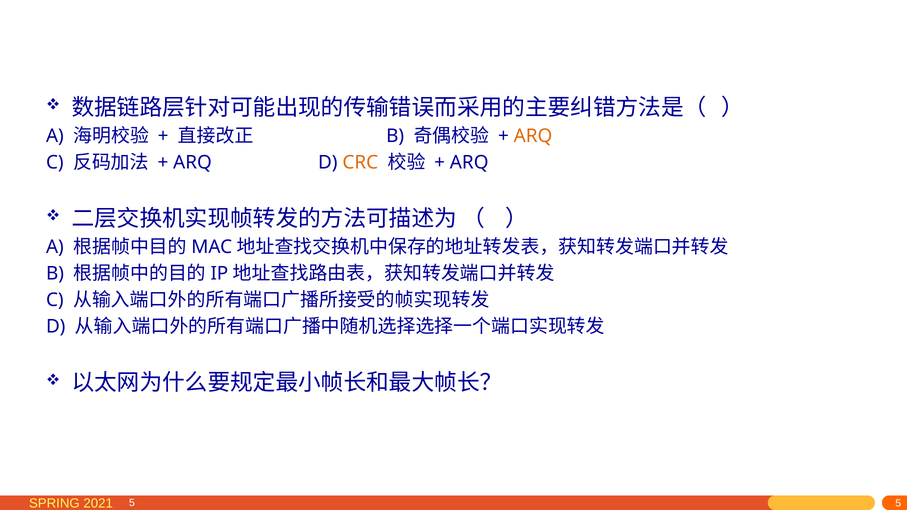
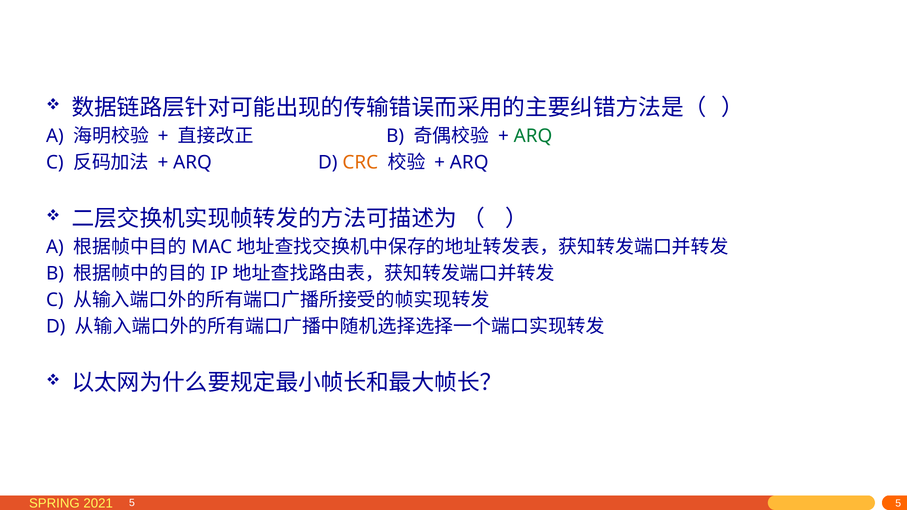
ARQ colour: orange -> green (533, 136)
